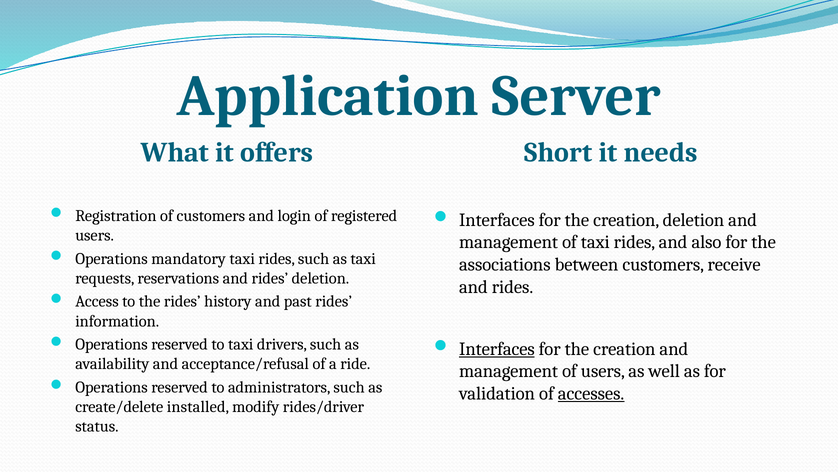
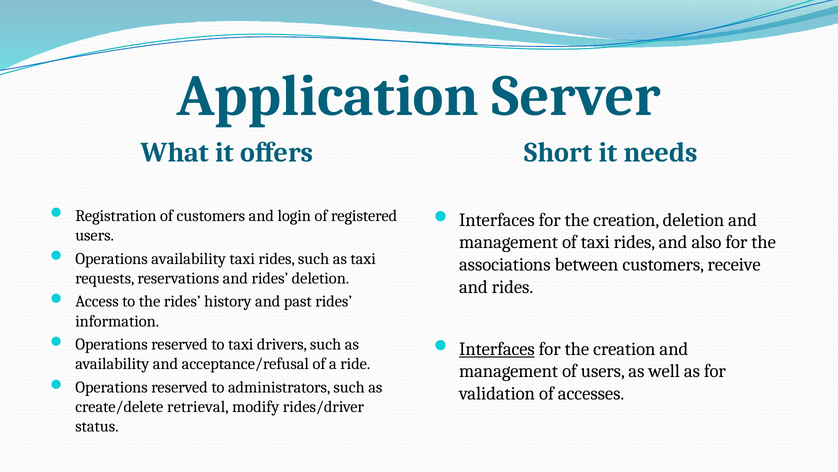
Operations mandatory: mandatory -> availability (189, 258)
accesses underline: present -> none (591, 393)
installed: installed -> retrieval (198, 406)
